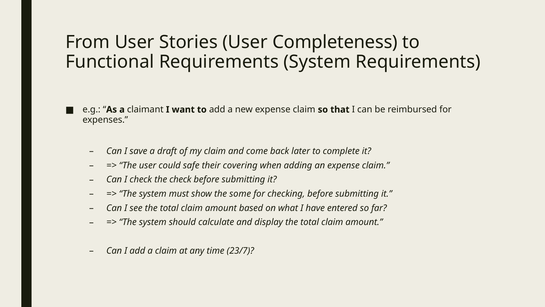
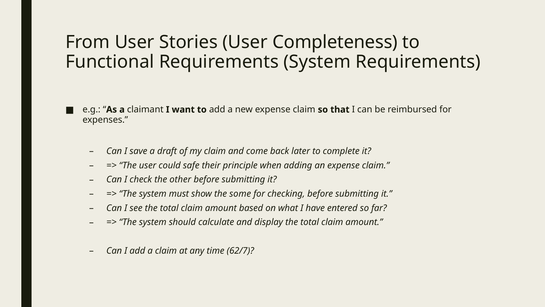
covering: covering -> principle (240, 165)
the check: check -> other (180, 179)
23/7: 23/7 -> 62/7 (240, 250)
